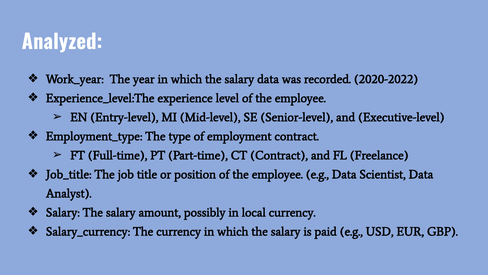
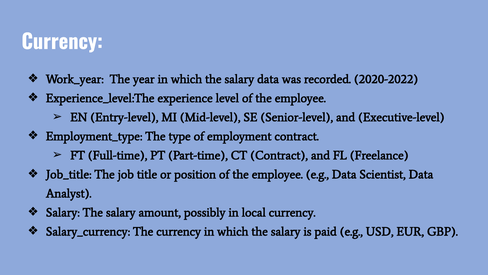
Analyzed: Analyzed -> Currency (62, 42)
